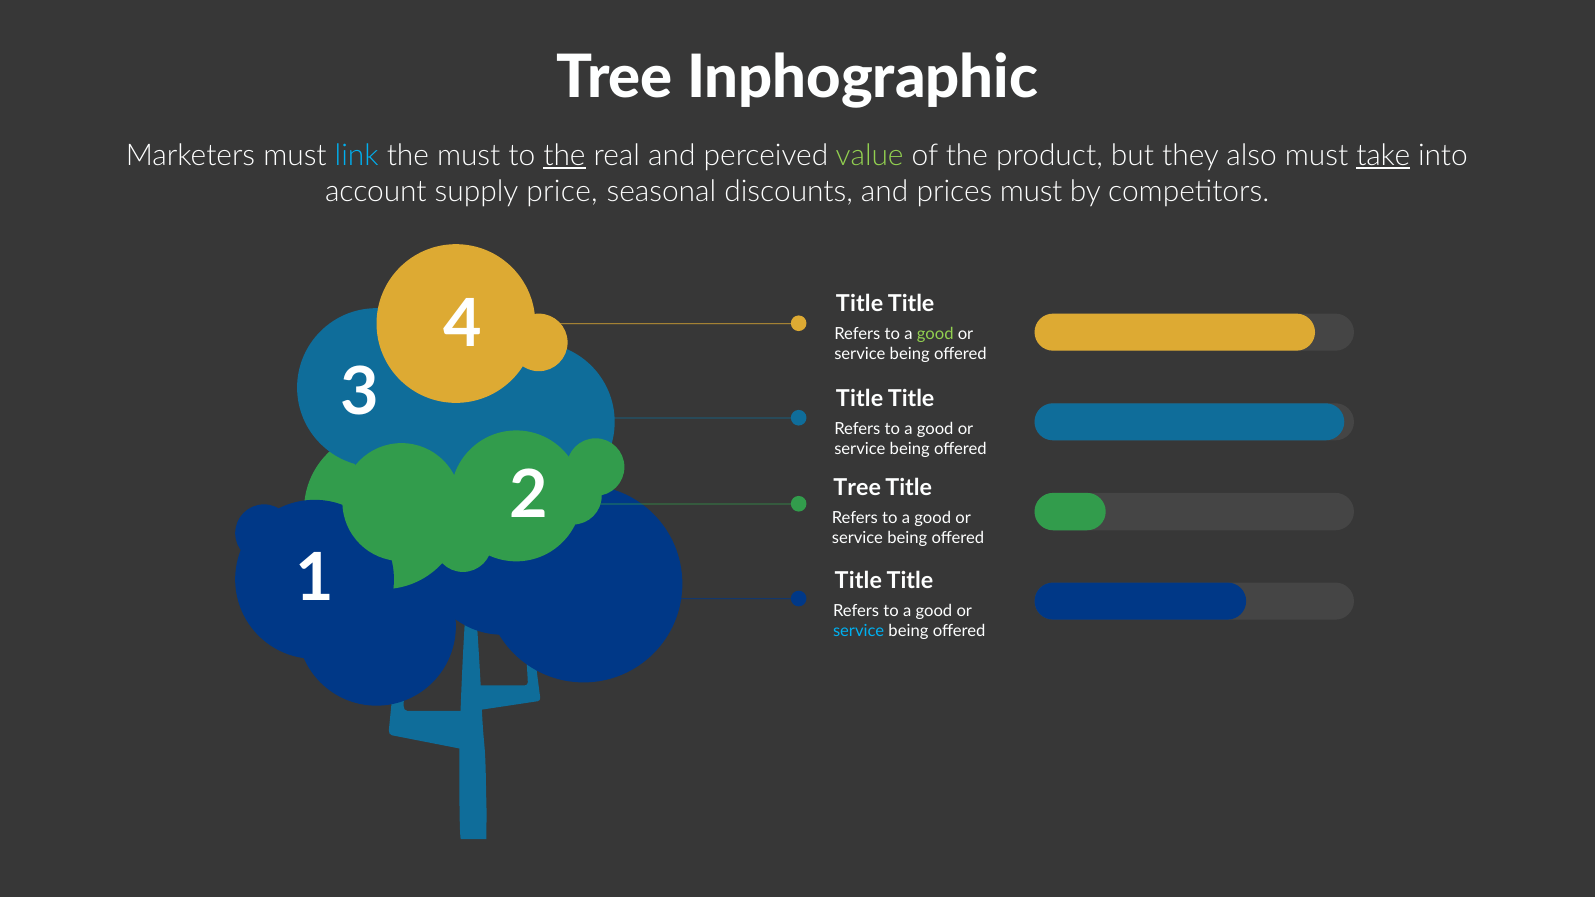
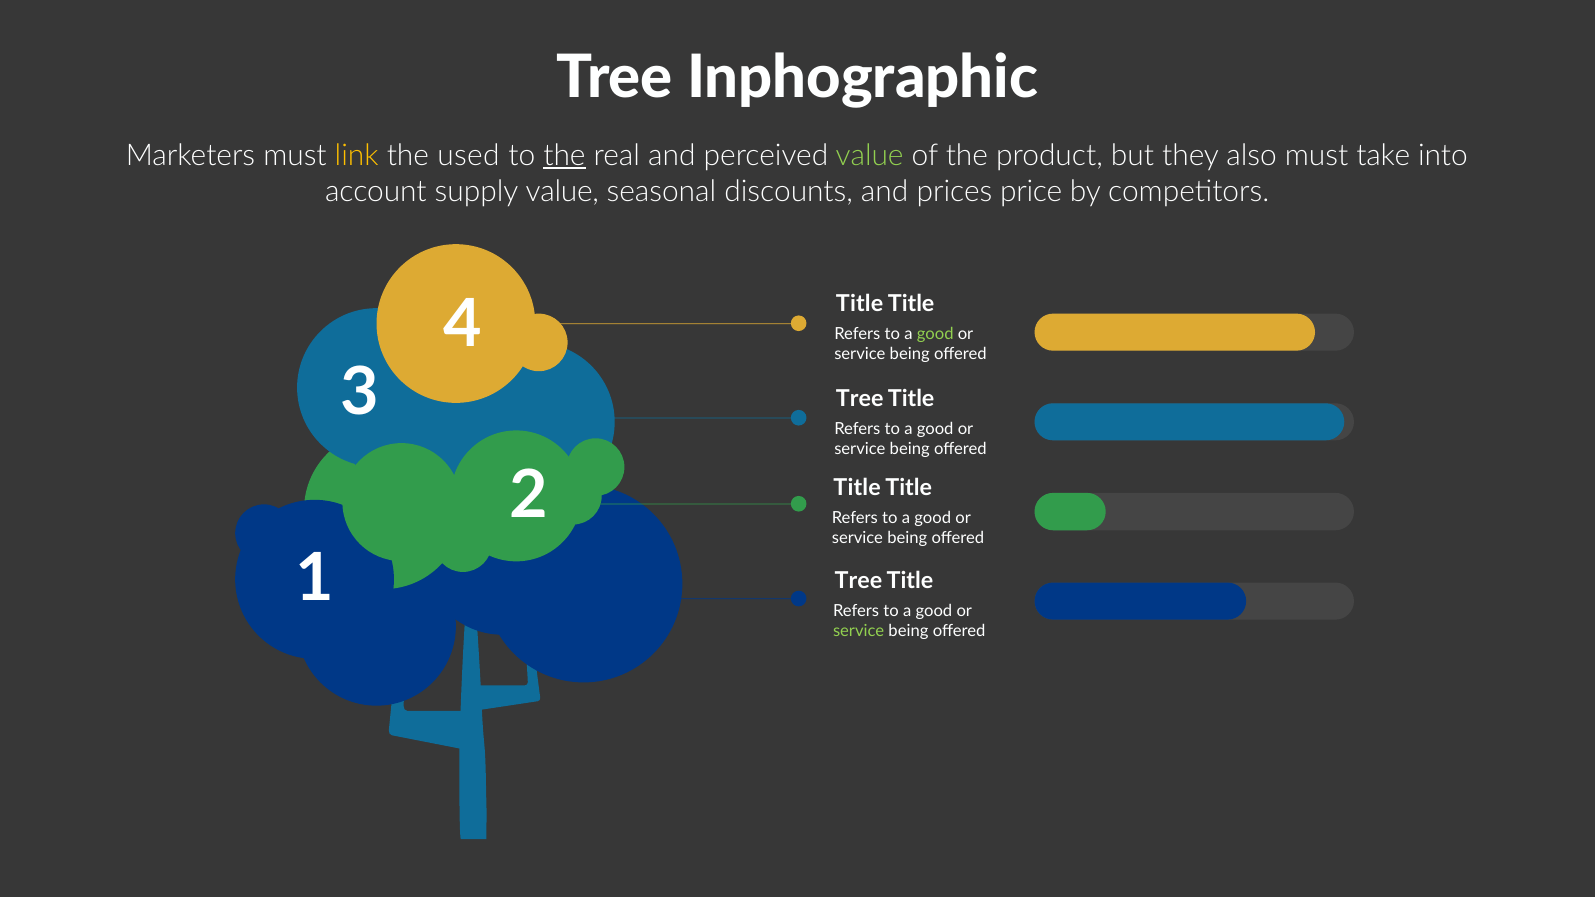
link colour: light blue -> yellow (357, 156)
the must: must -> used (469, 156)
take underline: present -> none (1383, 156)
supply price: price -> value (562, 191)
prices must: must -> price (1031, 191)
Title: Title -> Tree (860, 399)
Tree: Tree -> Title (857, 488)
Title: Title -> Tree (858, 581)
service colour: light blue -> light green (859, 631)
